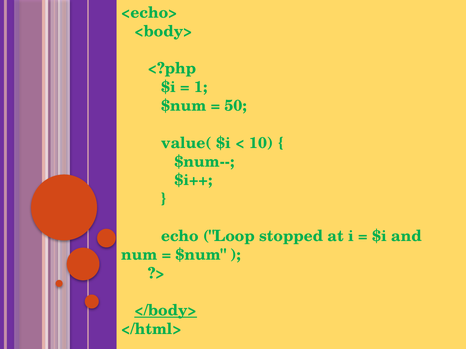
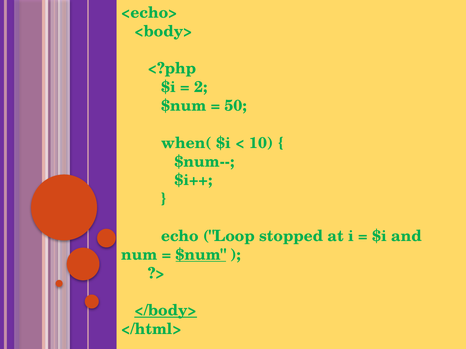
1: 1 -> 2 (201, 87)
value(: value( -> when( (186, 143)
$num underline: none -> present (201, 255)
